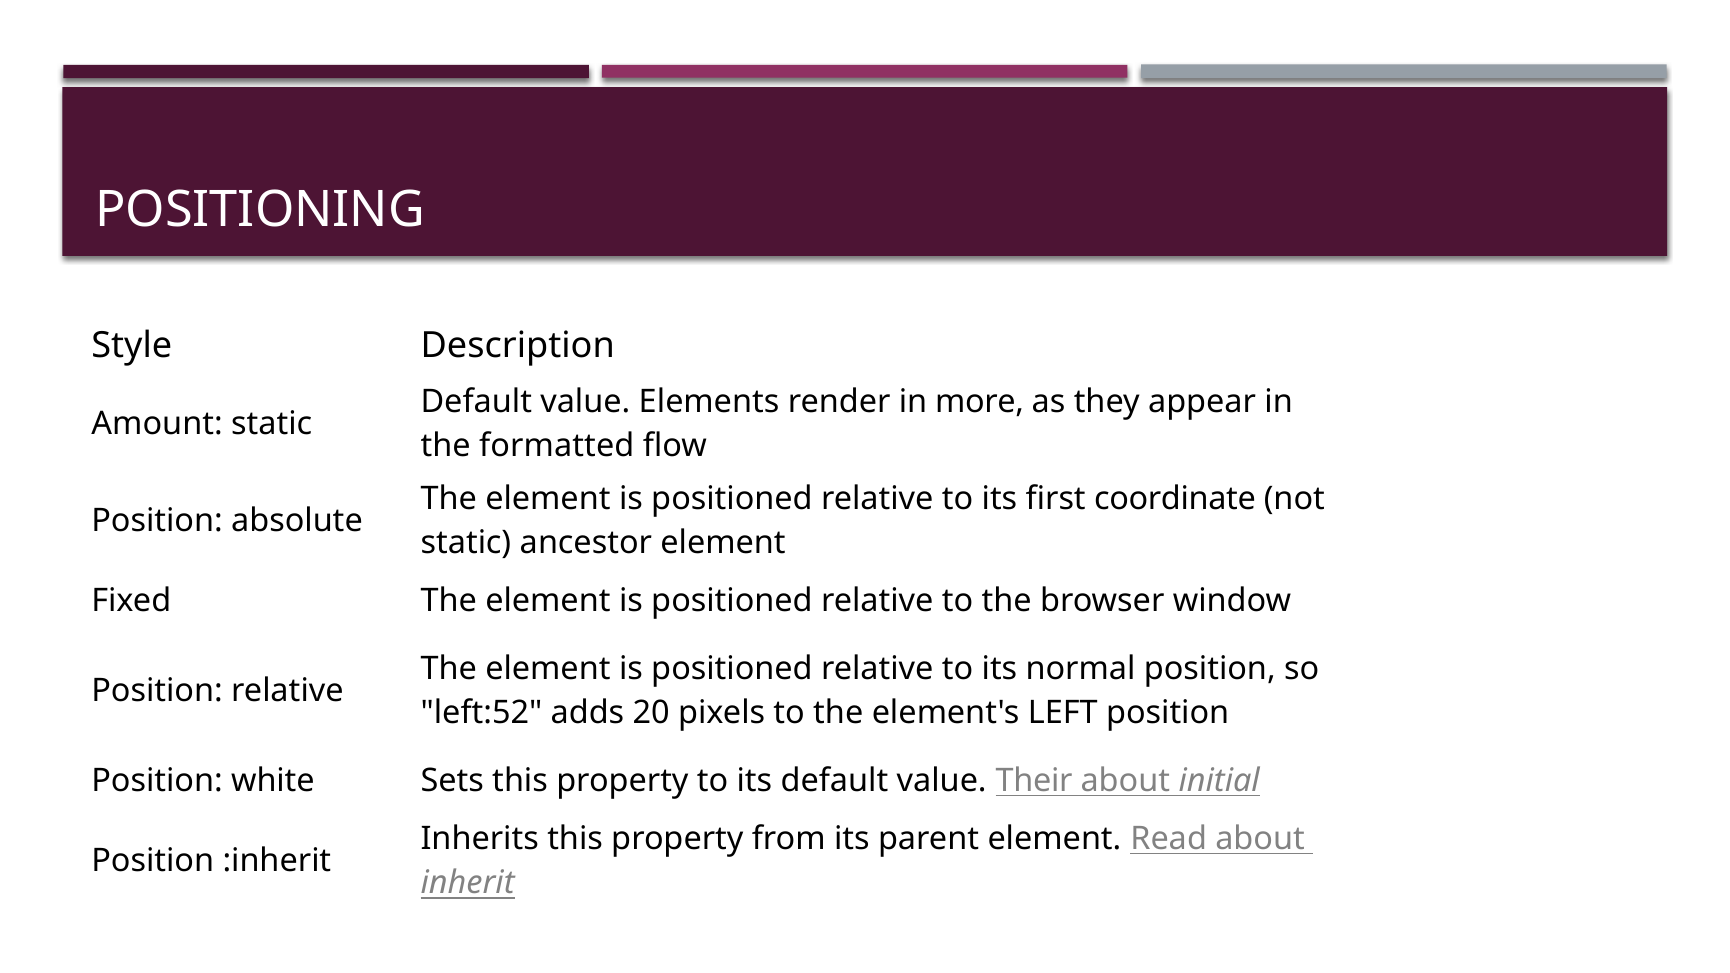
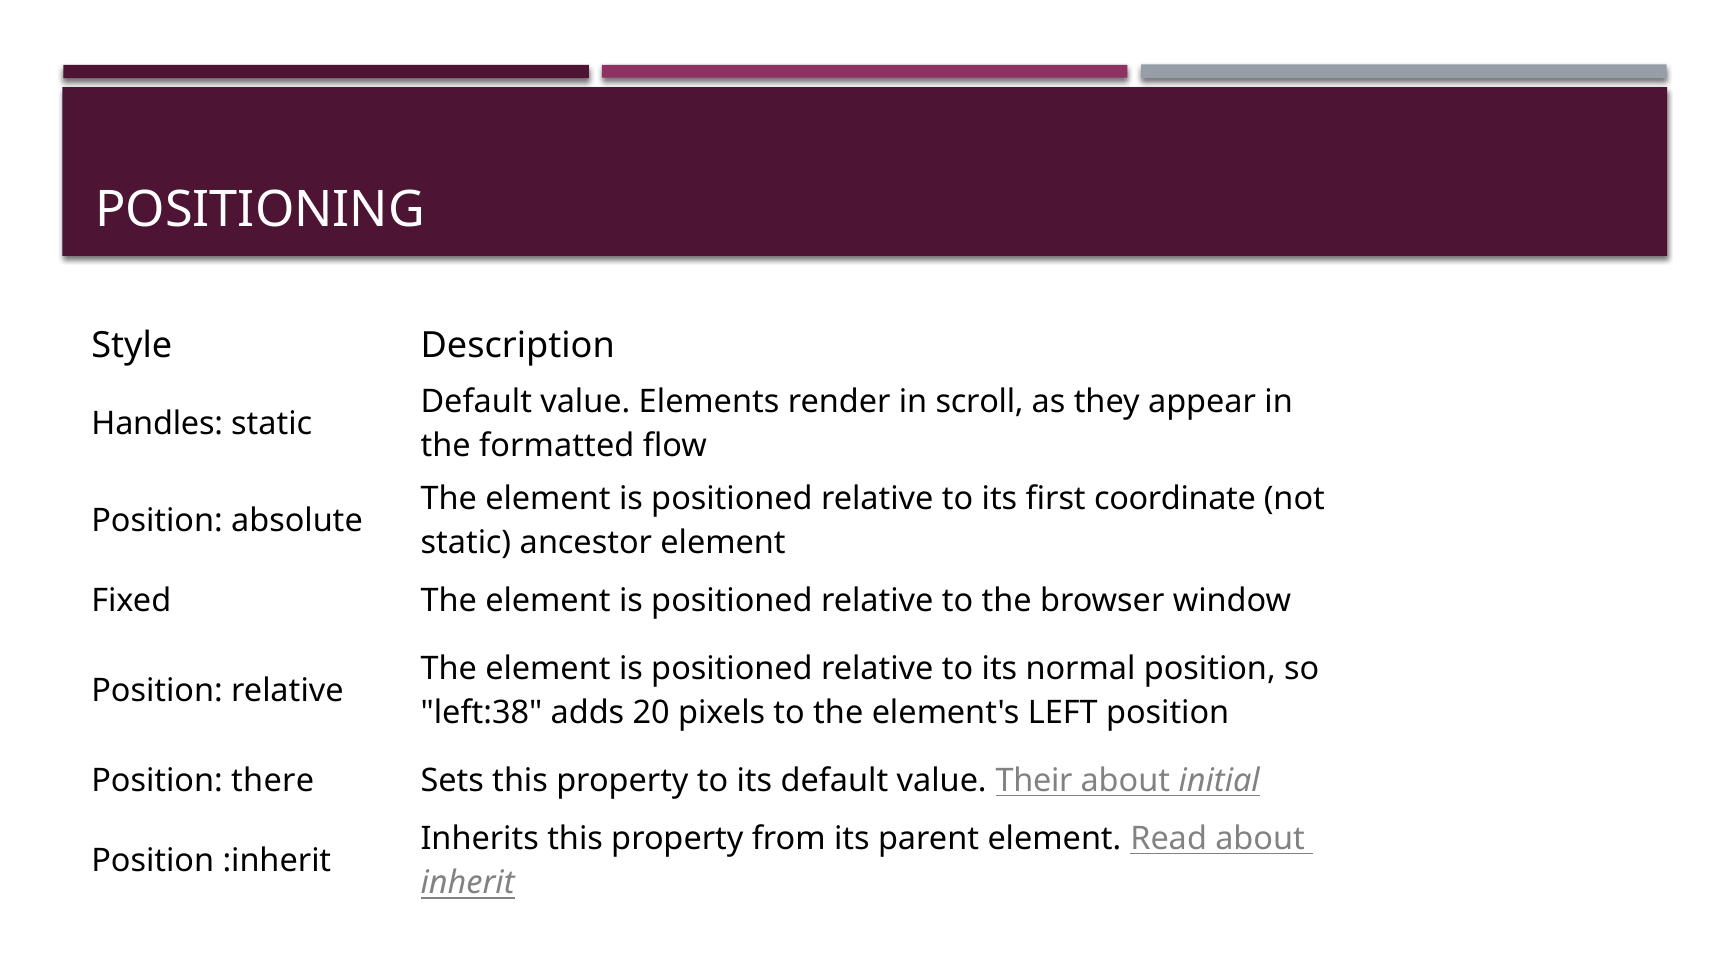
more: more -> scroll (980, 401)
Amount: Amount -> Handles (157, 423)
left:52: left:52 -> left:38 (481, 713)
white: white -> there (273, 781)
